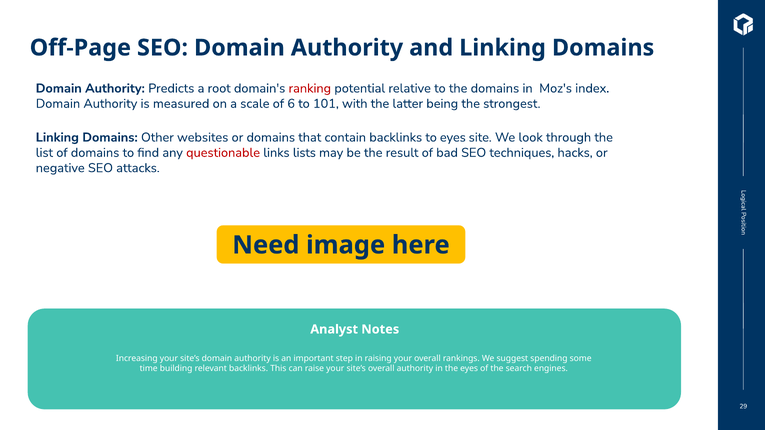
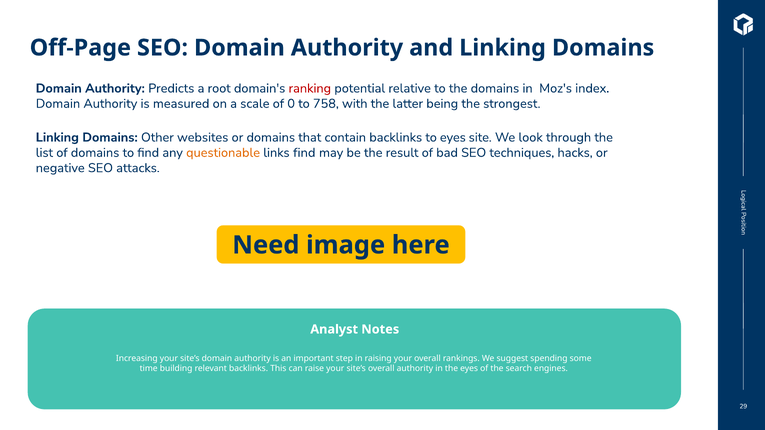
6: 6 -> 0 (291, 104)
101: 101 -> 758 (326, 104)
questionable colour: red -> orange (223, 153)
links lists: lists -> find (304, 153)
